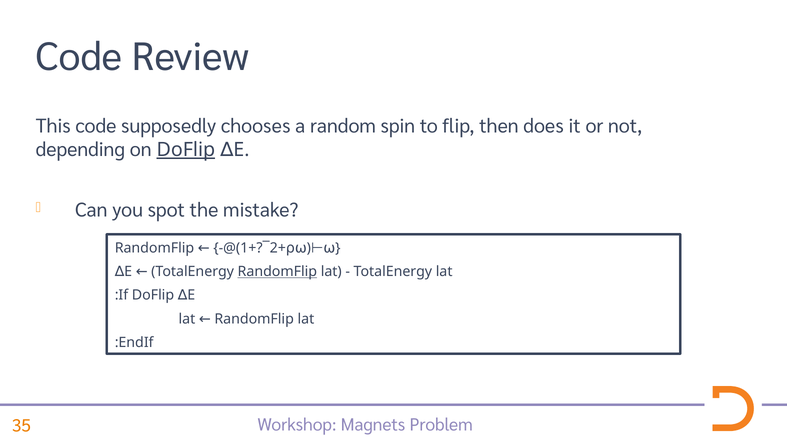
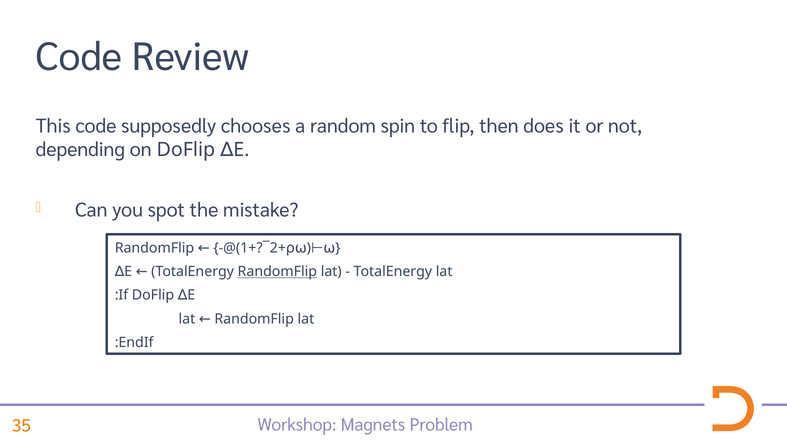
DoFlip underline: present -> none (186, 150)
